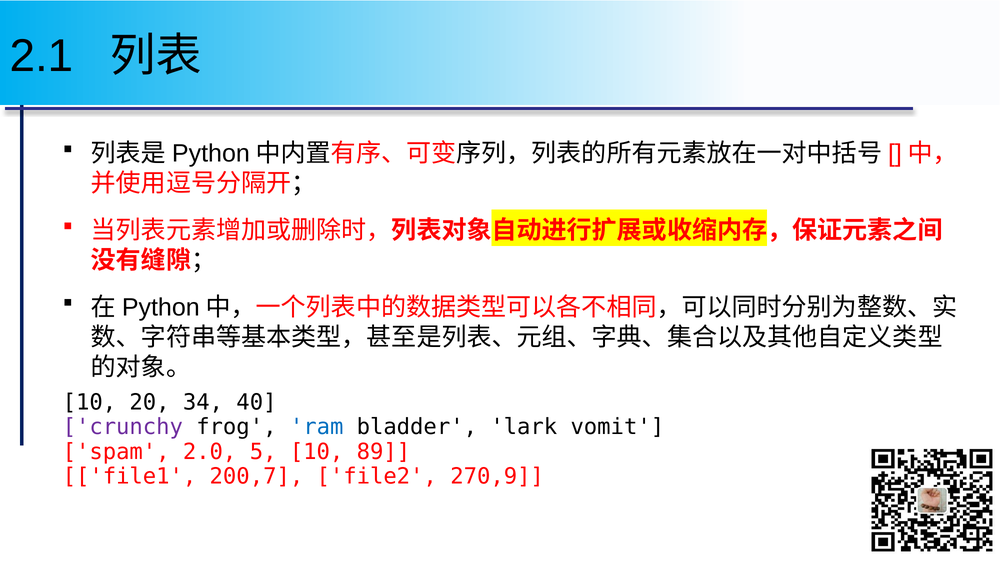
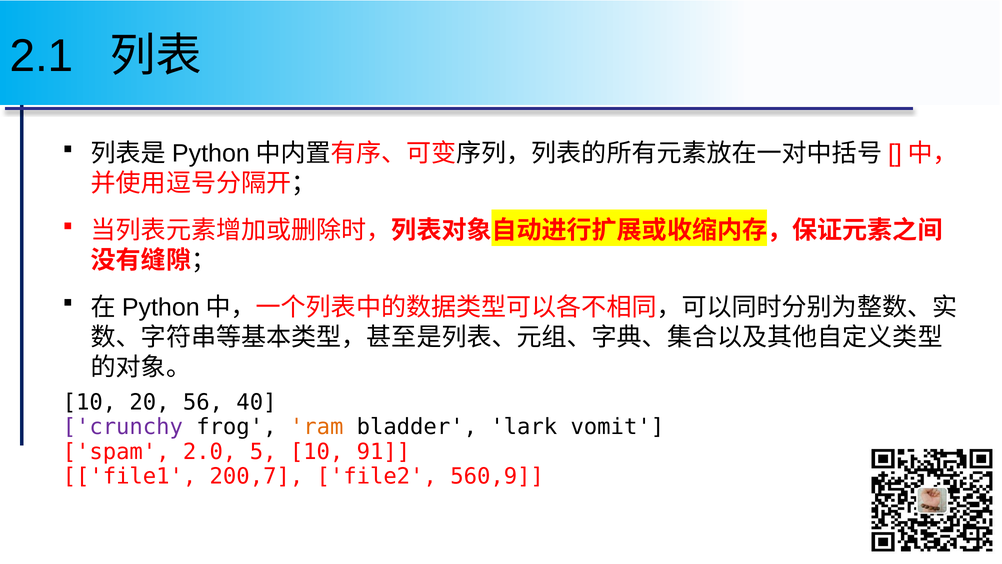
34: 34 -> 56 (203, 402)
ram colour: blue -> orange (317, 427)
89: 89 -> 91 (383, 451)
270,9: 270,9 -> 560,9 (497, 476)
